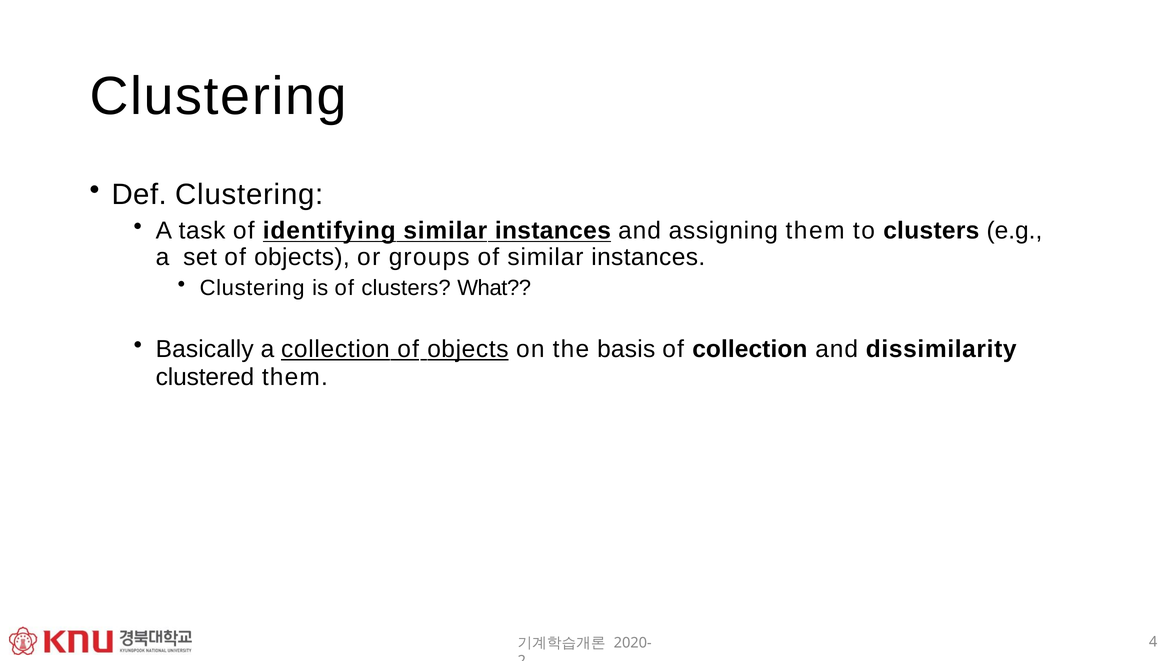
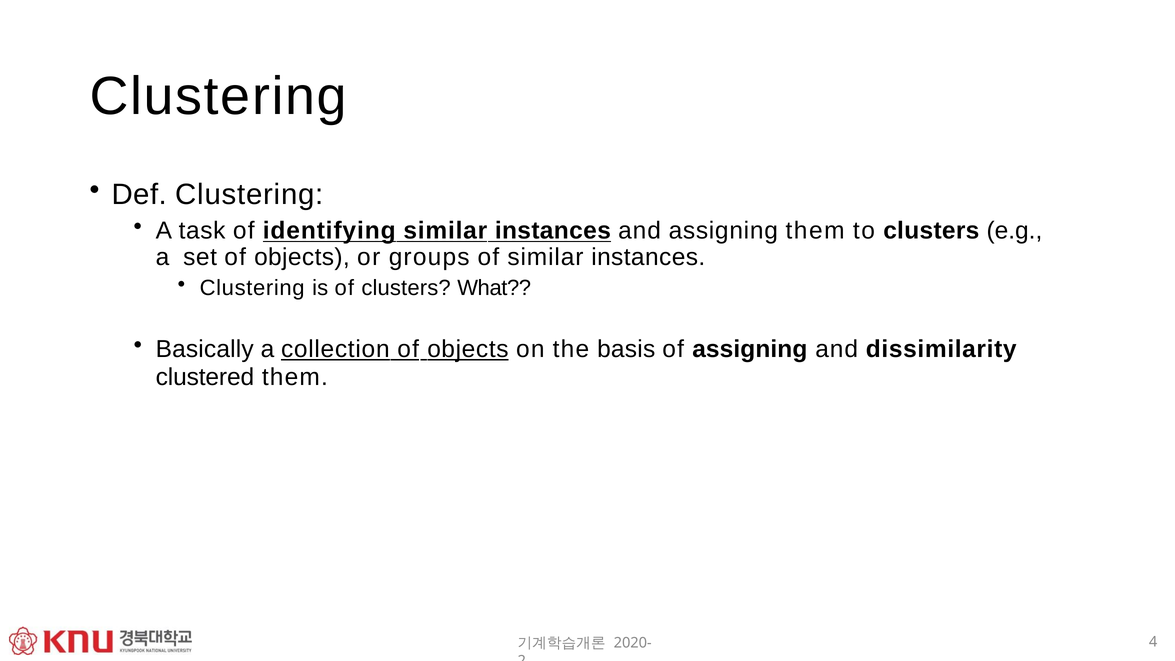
of collection: collection -> assigning (750, 349)
